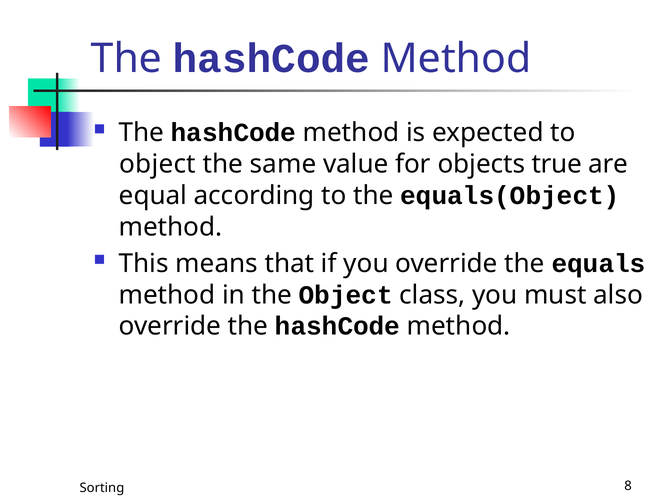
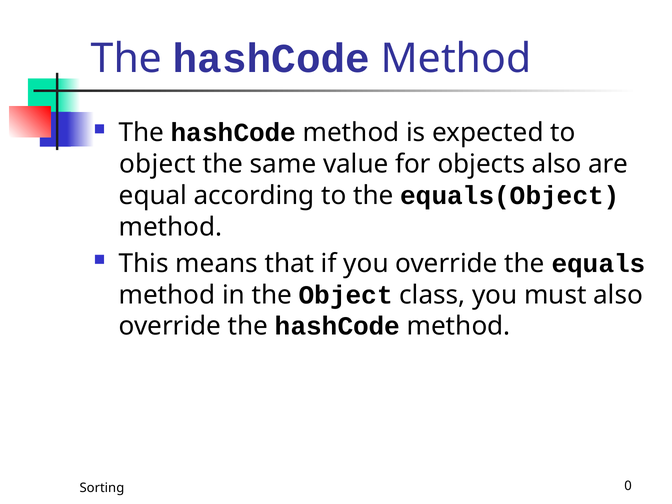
objects true: true -> also (557, 164)
8: 8 -> 0 (628, 486)
